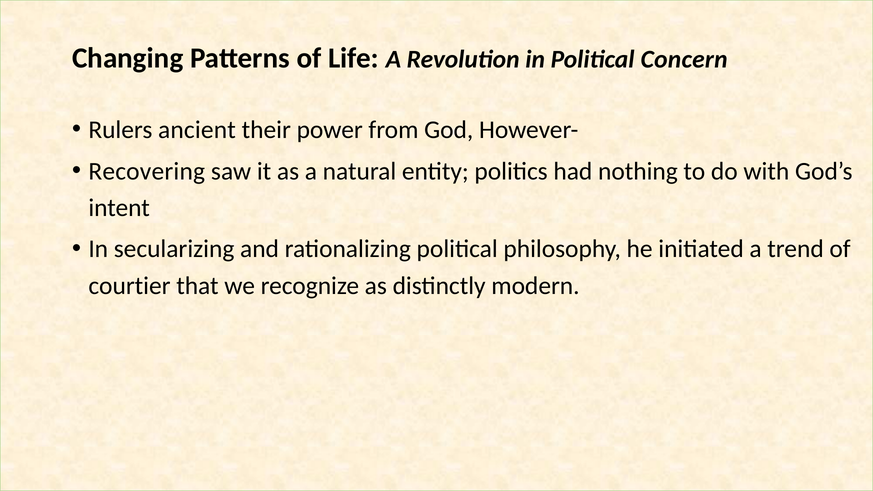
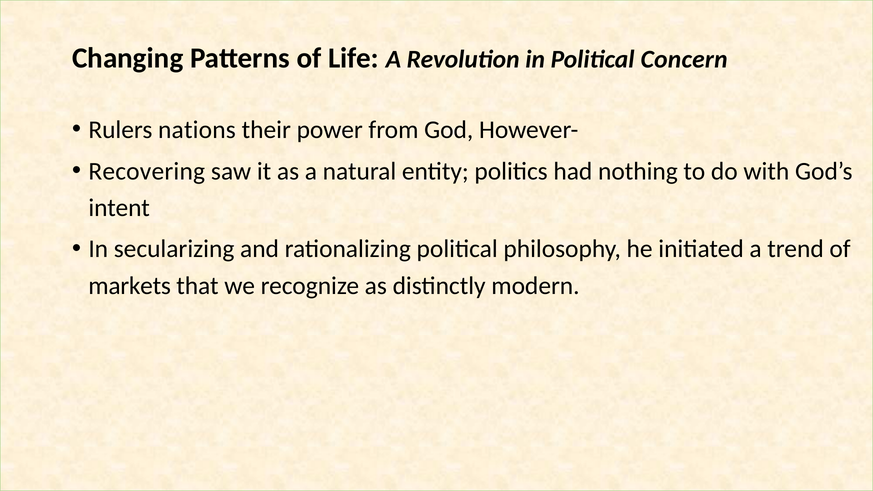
ancient: ancient -> nations (197, 130)
courtier: courtier -> markets (130, 286)
